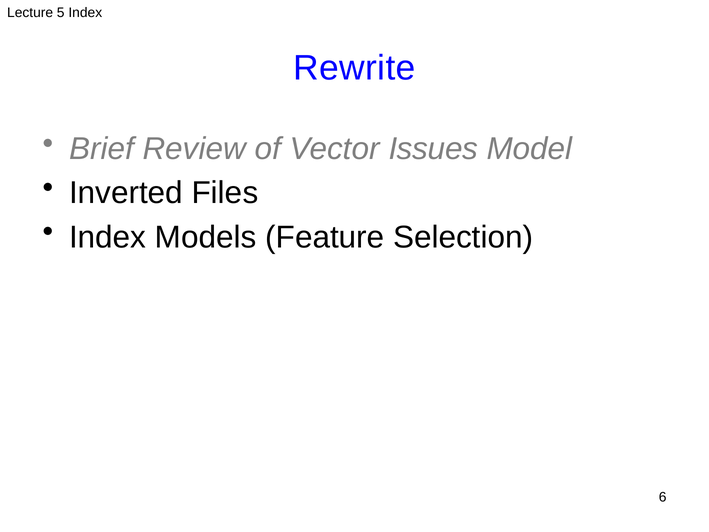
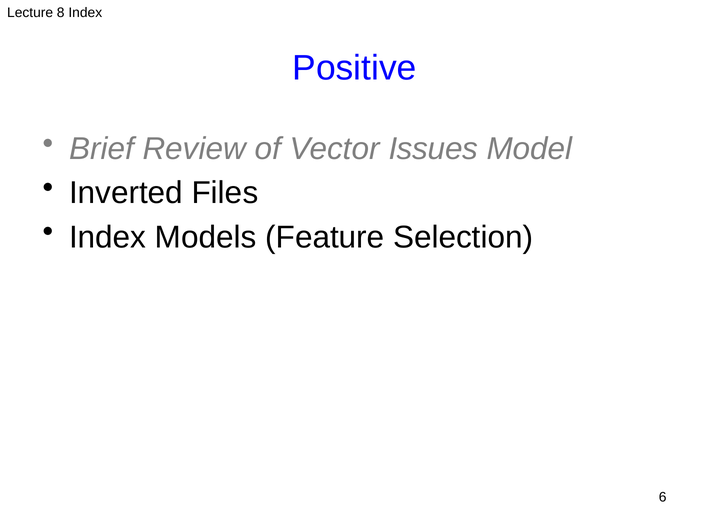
5: 5 -> 8 (61, 13)
Rewrite: Rewrite -> Positive (354, 68)
